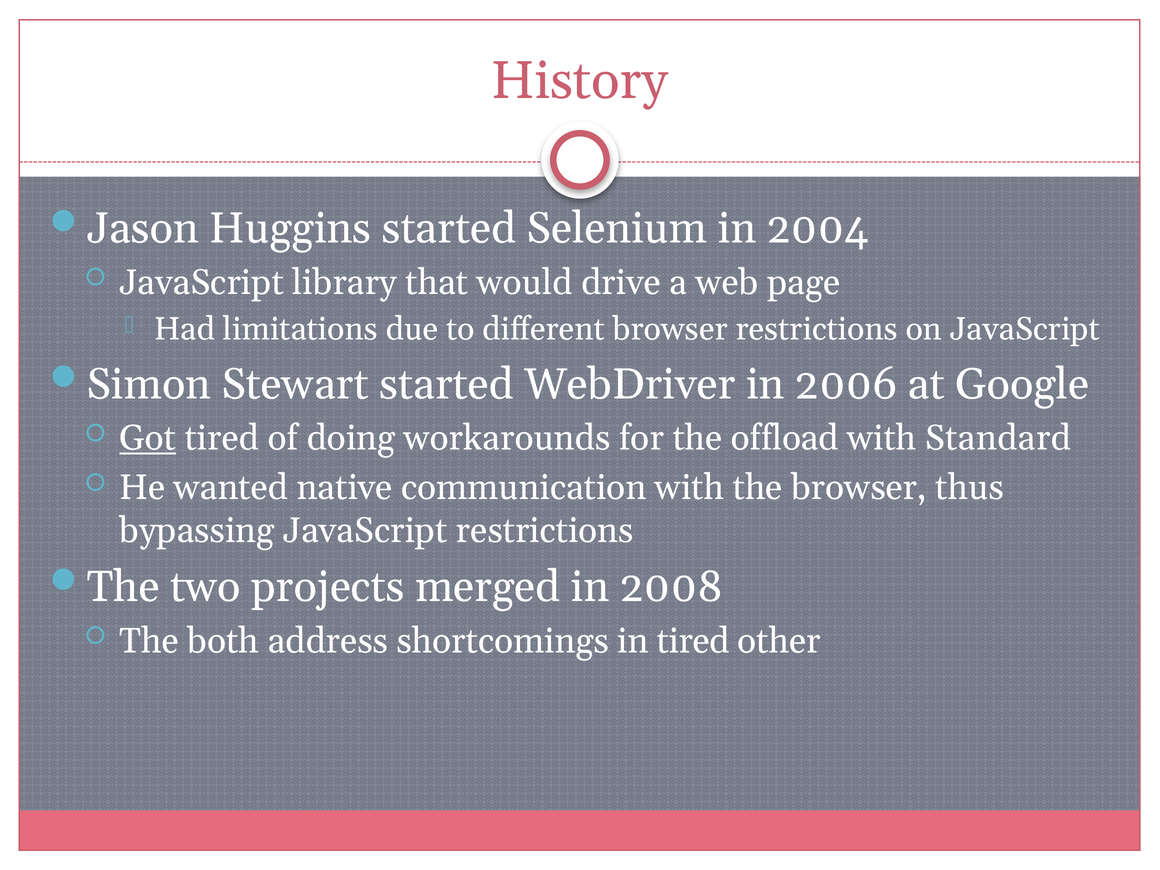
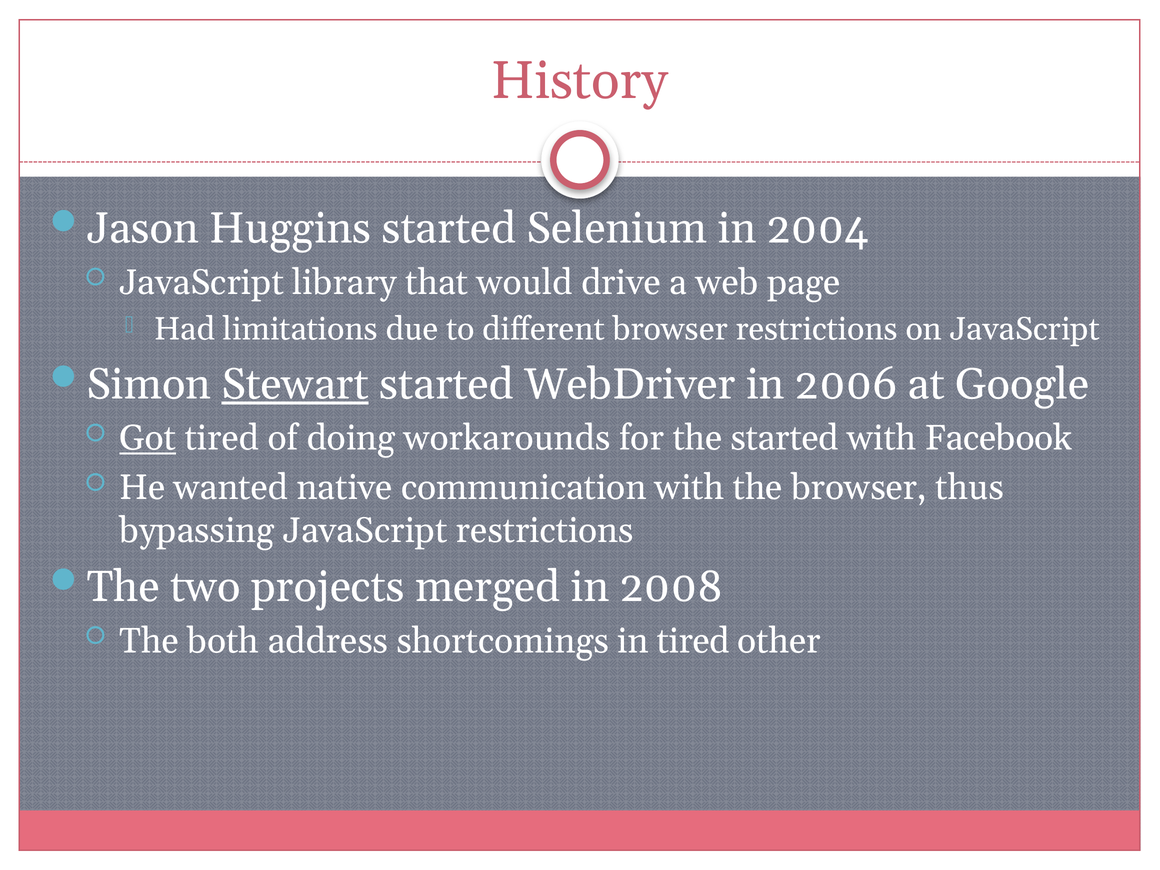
Stewart underline: none -> present (295, 384)
the offload: offload -> started (785, 438)
Standard: Standard -> Facebook (998, 438)
